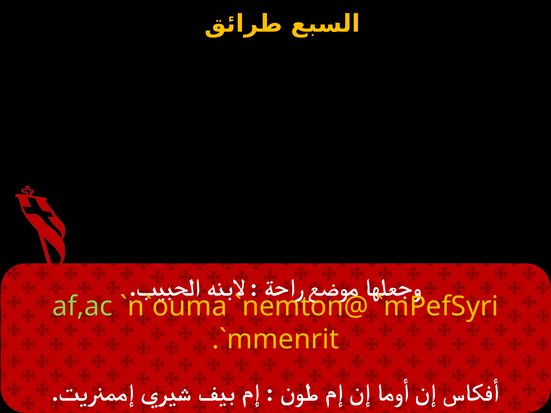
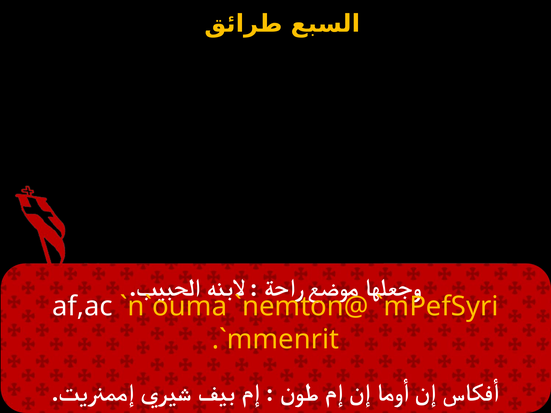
af,ac colour: light green -> white (82, 307)
